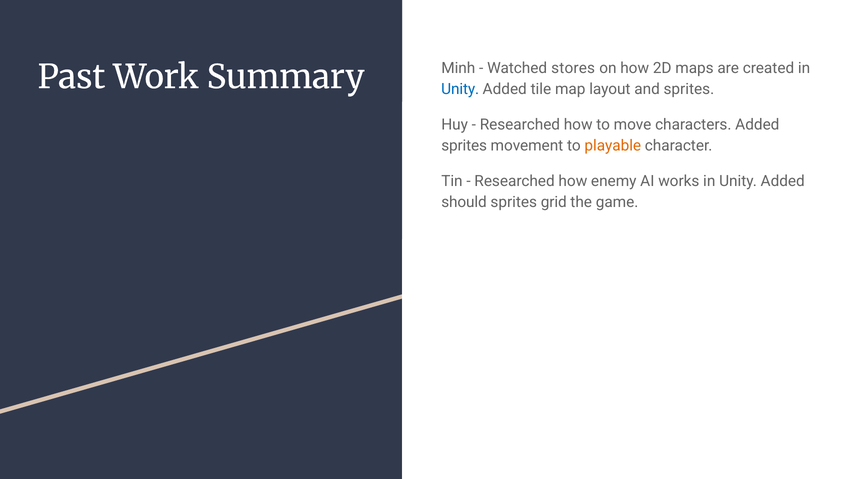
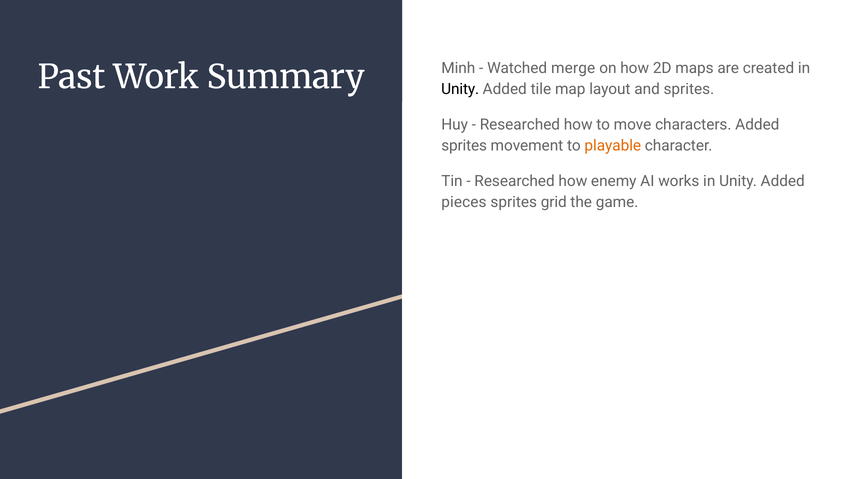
stores: stores -> merge (573, 68)
Unity colour: blue -> black (460, 89)
should: should -> pieces (464, 202)
